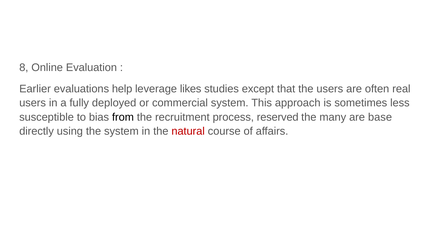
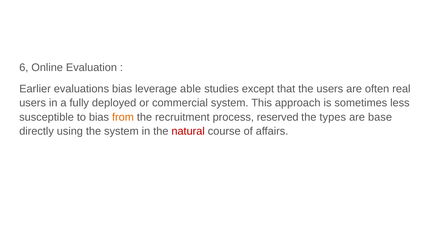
8: 8 -> 6 (24, 68)
evaluations help: help -> bias (122, 89)
likes: likes -> able (191, 89)
from colour: black -> orange (123, 117)
many: many -> types (333, 117)
